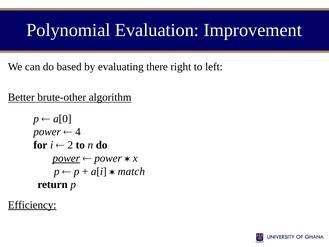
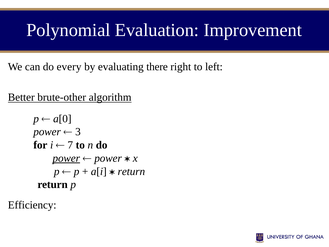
based: based -> every (69, 67)
4: 4 -> 3 (78, 132)
2: 2 -> 7 (70, 145)
match: match -> return (131, 171)
Efficiency underline: present -> none (32, 205)
